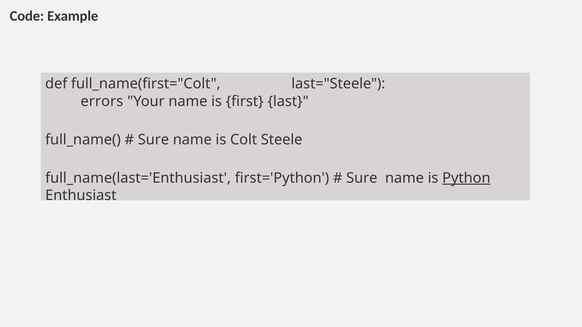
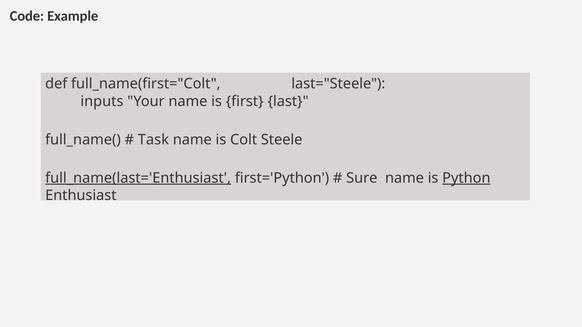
errors: errors -> inputs (102, 101)
Sure: Sure -> Task (153, 140)
full_name(last='Enthusiast underline: none -> present (138, 178)
